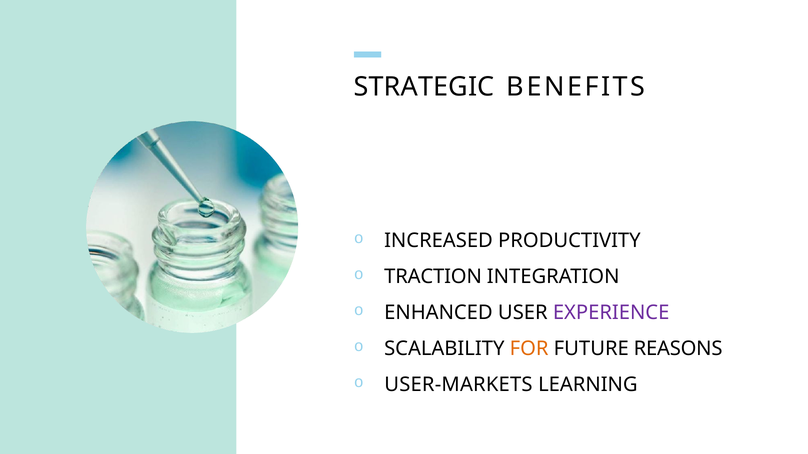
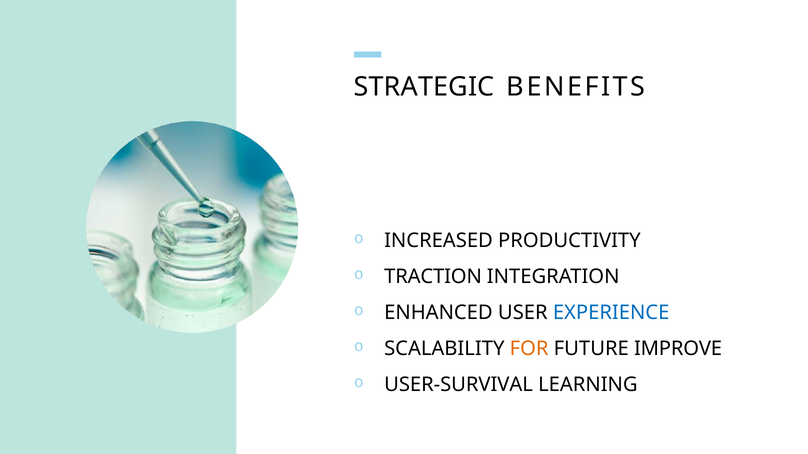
EXPERIENCE colour: purple -> blue (611, 313)
REASONS: REASONS -> IMPROVE (678, 349)
USER-MARKETS: USER-MARKETS -> USER-SURVIVAL (459, 385)
